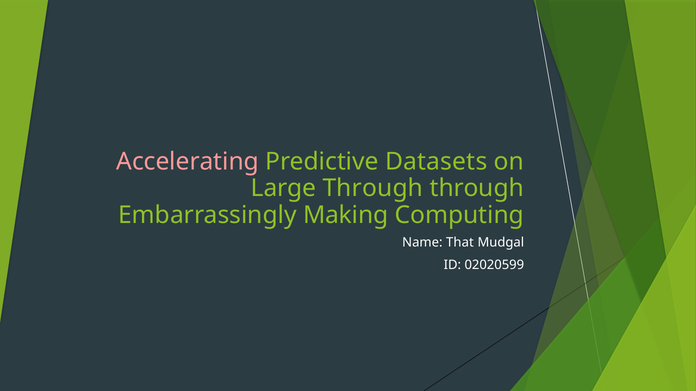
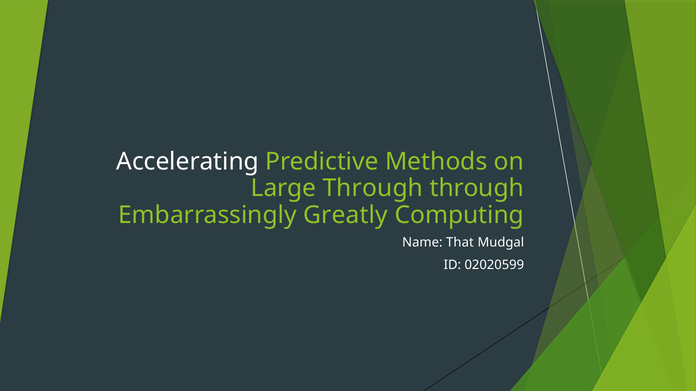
Accelerating colour: pink -> white (188, 162)
Datasets: Datasets -> Methods (436, 162)
Making: Making -> Greatly (346, 215)
